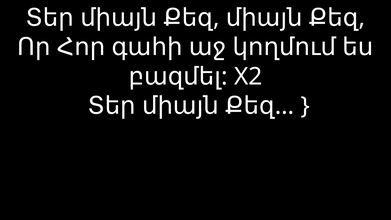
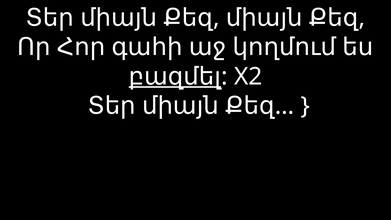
բազմել underline: none -> present (175, 76)
